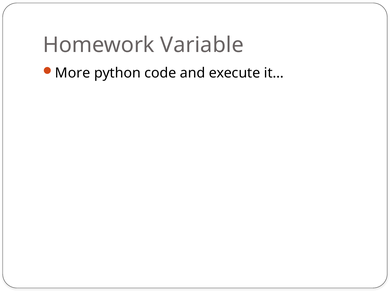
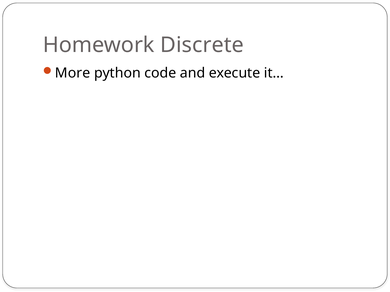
Variable: Variable -> Discrete (202, 45)
